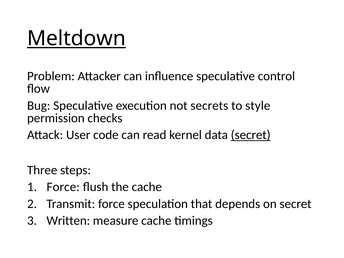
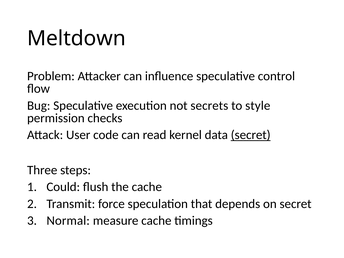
Meltdown underline: present -> none (76, 39)
Force: Force -> Could (63, 187)
Written: Written -> Normal (68, 221)
